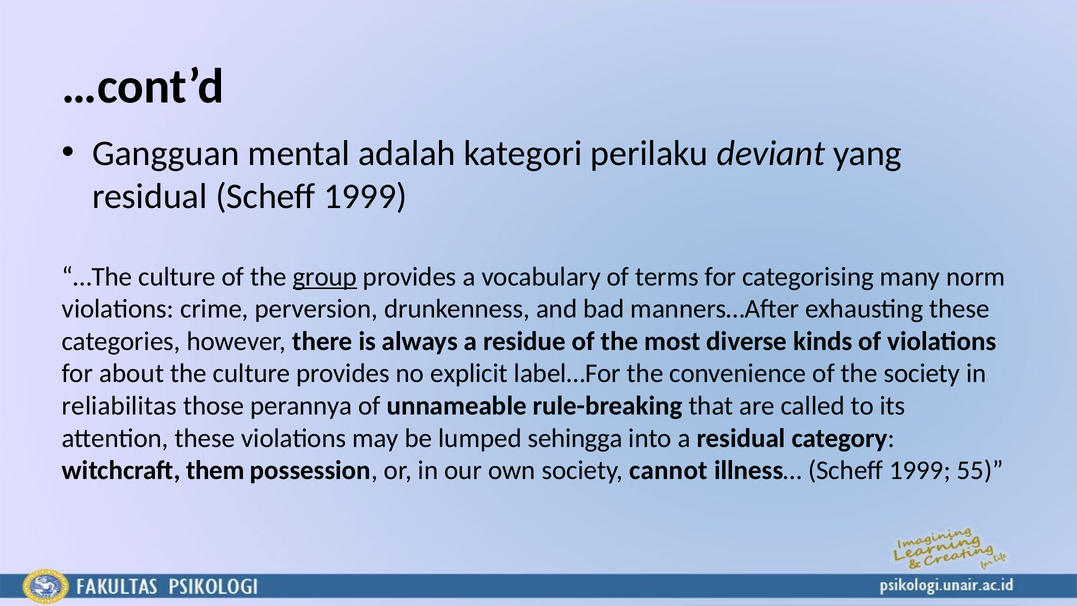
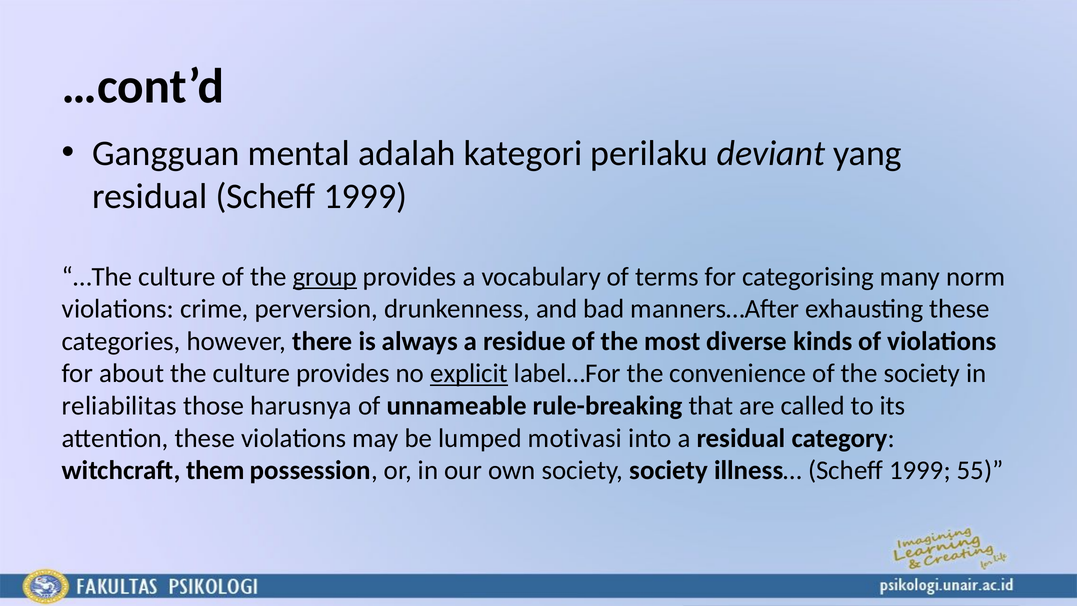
explicit underline: none -> present (469, 373)
perannya: perannya -> harusnya (301, 406)
sehingga: sehingga -> motivasi (575, 438)
society cannot: cannot -> society (669, 470)
